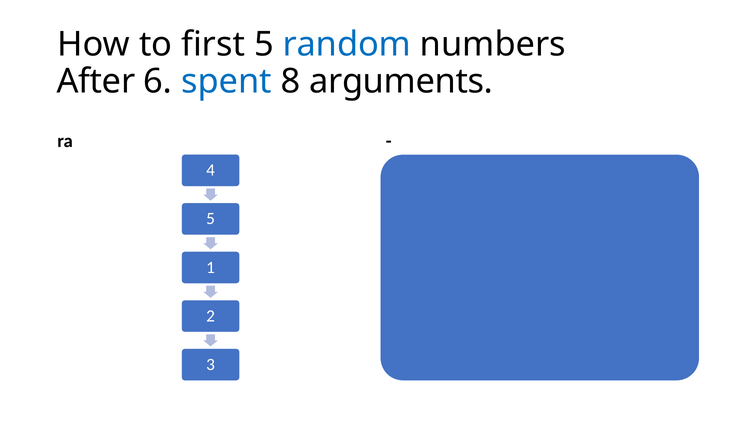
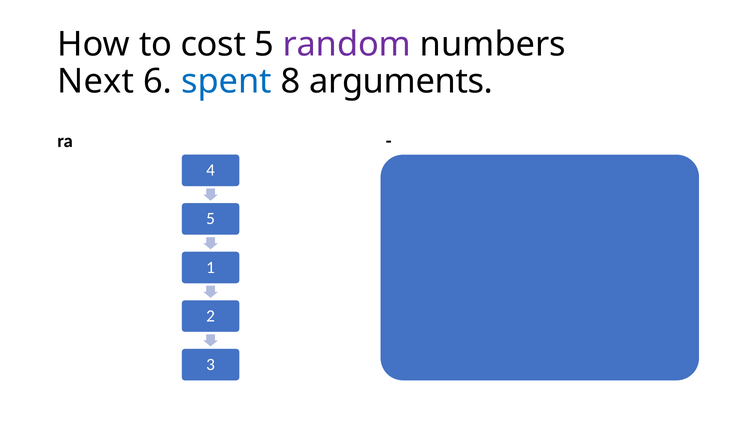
first: first -> cost (213, 44)
random colour: blue -> purple (347, 44)
After: After -> Next (96, 82)
